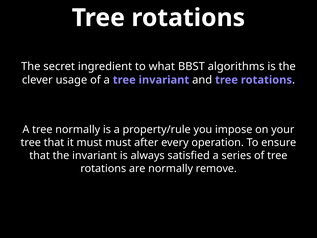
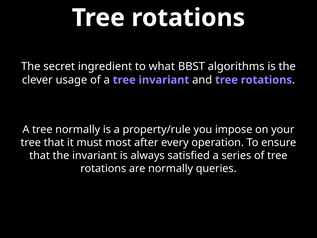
must must: must -> most (118, 142)
remove: remove -> queries (216, 168)
